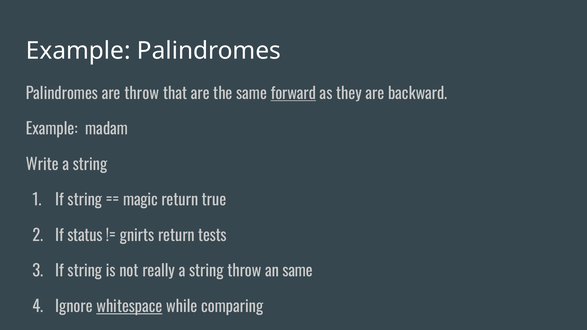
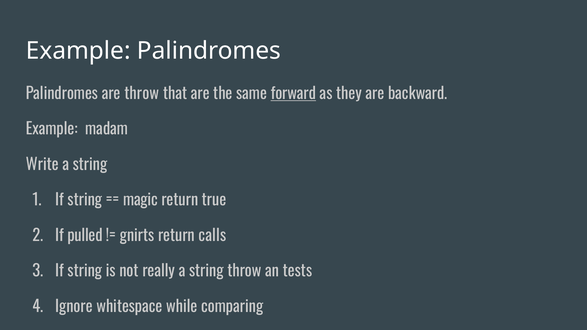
status: status -> pulled (85, 236)
tests: tests -> calls (212, 236)
an same: same -> tests (297, 271)
whitespace underline: present -> none (129, 307)
